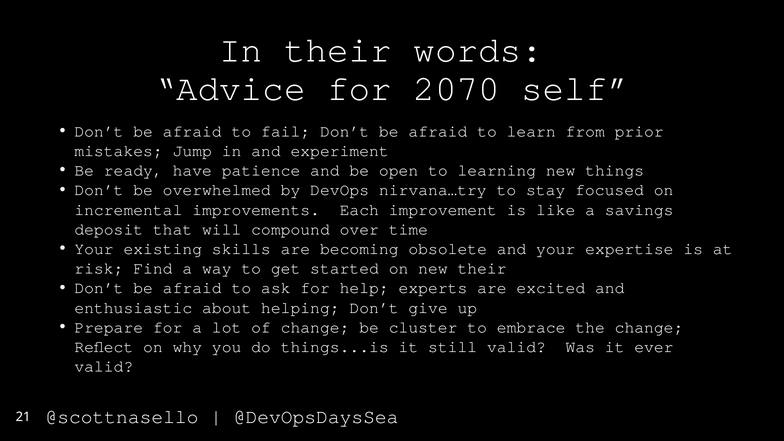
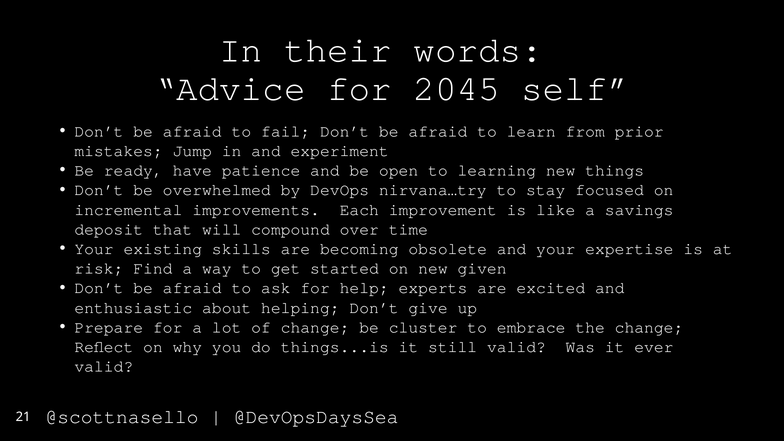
2070: 2070 -> 2045 (457, 89)
new their: their -> given (482, 268)
